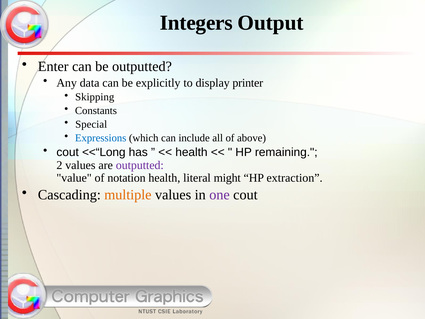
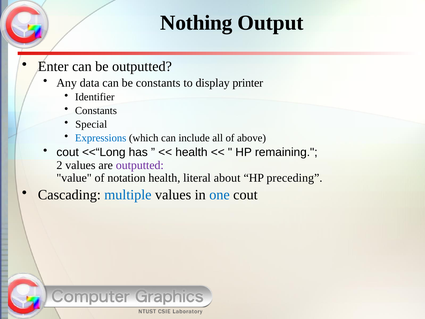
Integers: Integers -> Nothing (196, 23)
be explicitly: explicitly -> constants (158, 83)
Skipping: Skipping -> Identifier (95, 97)
might: might -> about (227, 178)
extraction: extraction -> preceding (295, 178)
multiple colour: orange -> blue (128, 195)
one colour: purple -> blue (219, 195)
